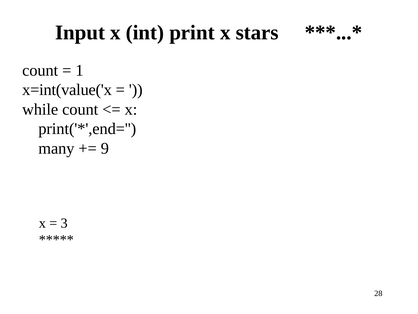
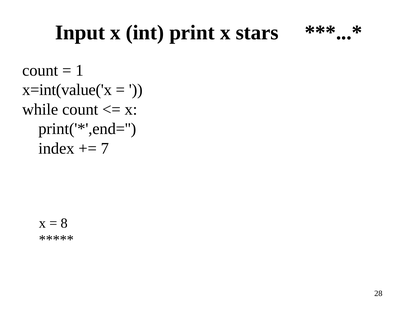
many: many -> index (56, 148)
9: 9 -> 7 (105, 148)
3: 3 -> 8 (64, 223)
